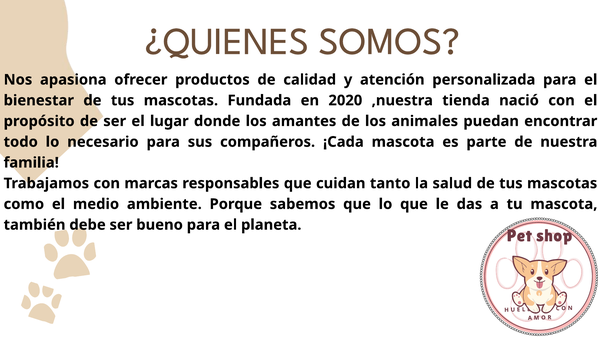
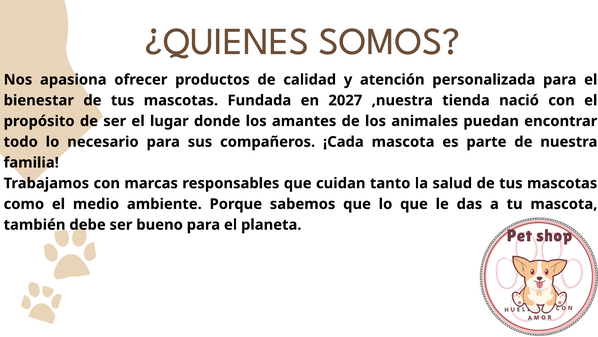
2020: 2020 -> 2027 (345, 100)
